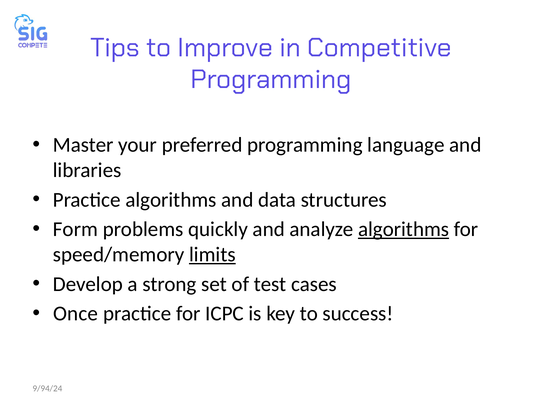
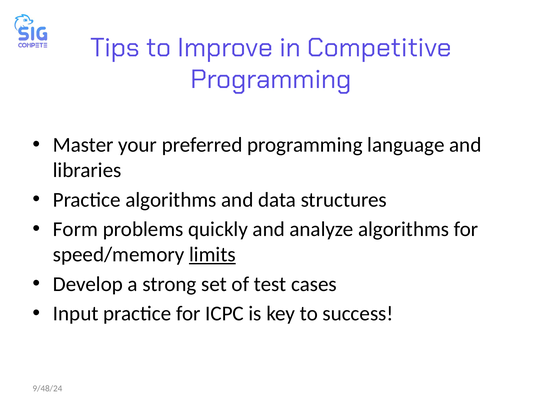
algorithms underline: present -> none (404, 229)
Once: Once -> Input (76, 313)
9/94/24: 9/94/24 -> 9/48/24 (47, 388)
